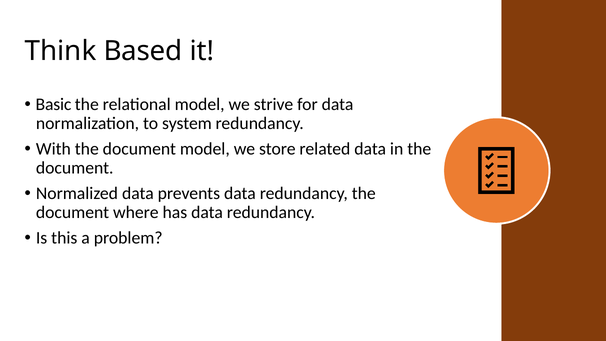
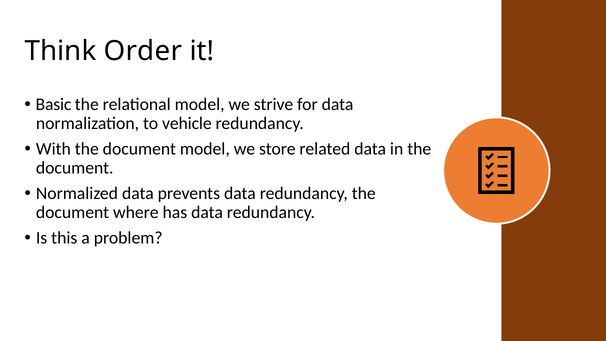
Based: Based -> Order (143, 51)
system: system -> vehicle (187, 124)
